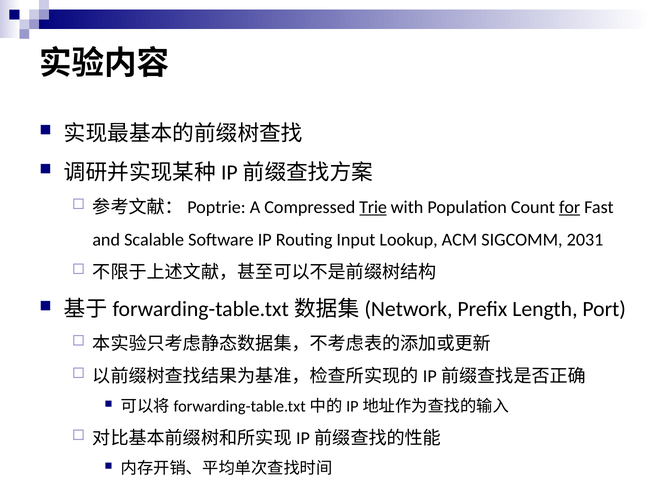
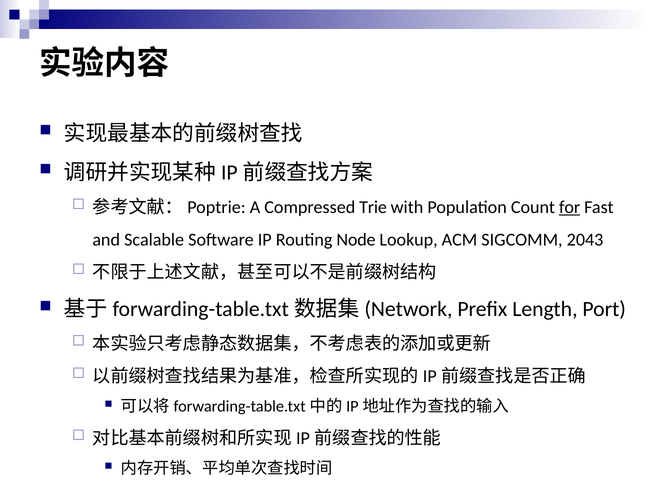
Trie underline: present -> none (373, 207)
Input: Input -> Node (356, 240)
2031: 2031 -> 2043 (585, 240)
